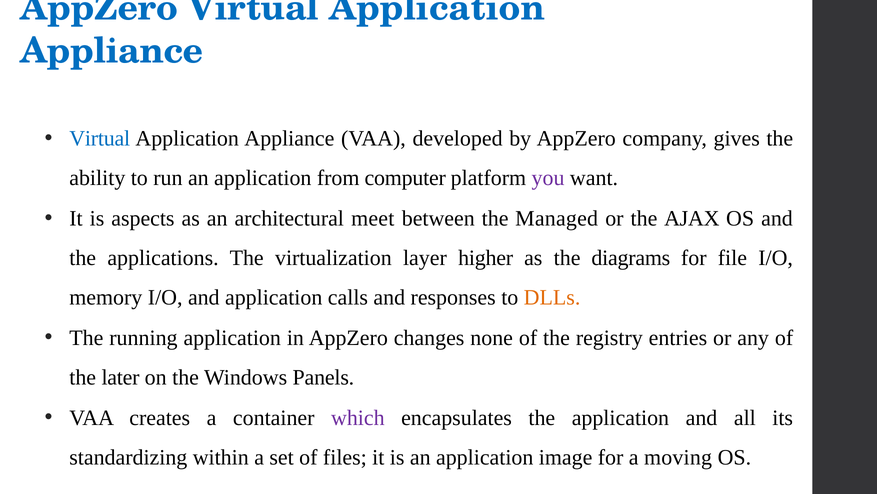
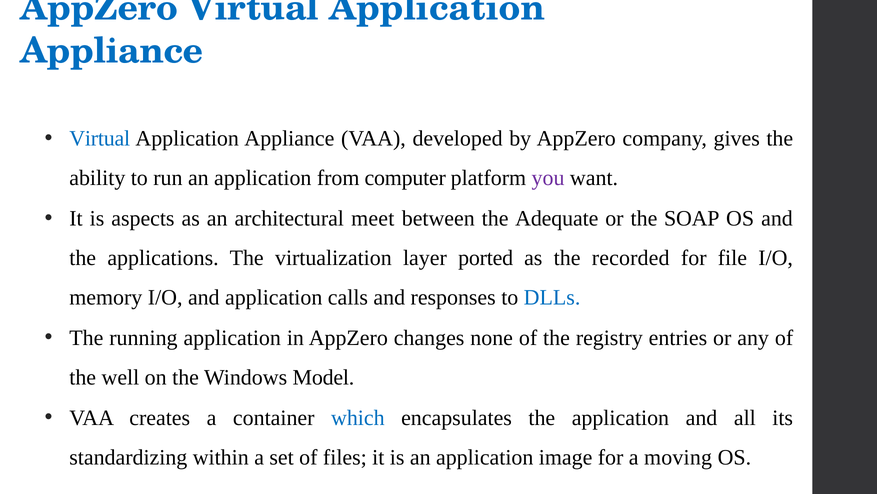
Managed: Managed -> Adequate (557, 218)
AJAX: AJAX -> SOAP (692, 218)
higher: higher -> ported (486, 258)
diagrams: diagrams -> recorded (631, 258)
DLLs colour: orange -> blue (552, 297)
later: later -> well (120, 377)
Panels: Panels -> Model (323, 377)
which colour: purple -> blue (358, 417)
